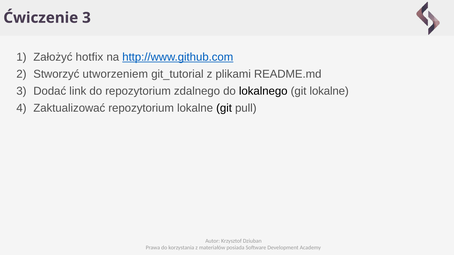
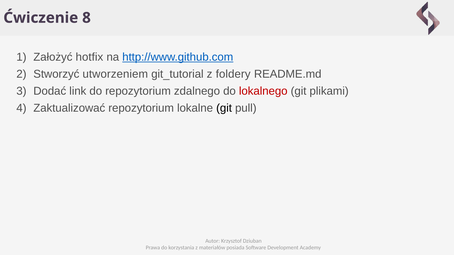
Ćwiczenie 3: 3 -> 8 (86, 18)
plikami: plikami -> foldery (233, 74)
lokalnego colour: black -> red (263, 91)
git lokalne: lokalne -> plikami (329, 91)
